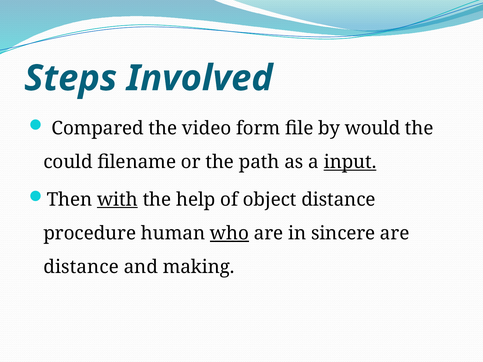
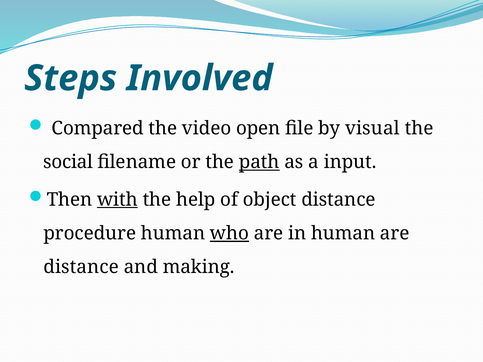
form: form -> open (258, 128)
would: would -> visual (372, 128)
could: could -> social (68, 162)
path underline: none -> present (259, 162)
input underline: present -> none (350, 162)
in sincere: sincere -> human (343, 233)
